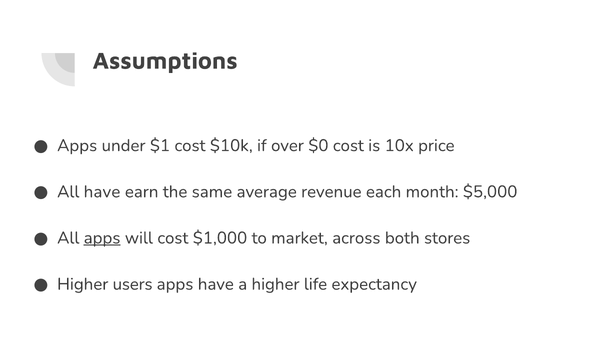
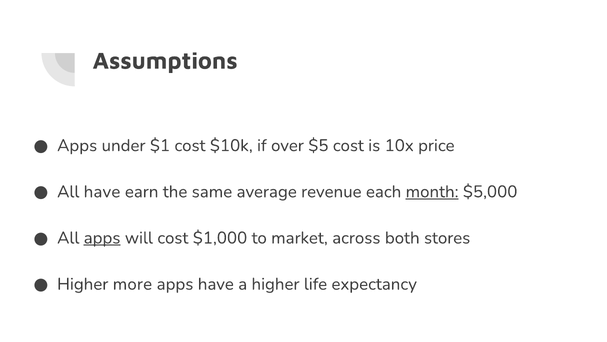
$0: $0 -> $5 (318, 145)
month underline: none -> present (432, 191)
users: users -> more (132, 284)
